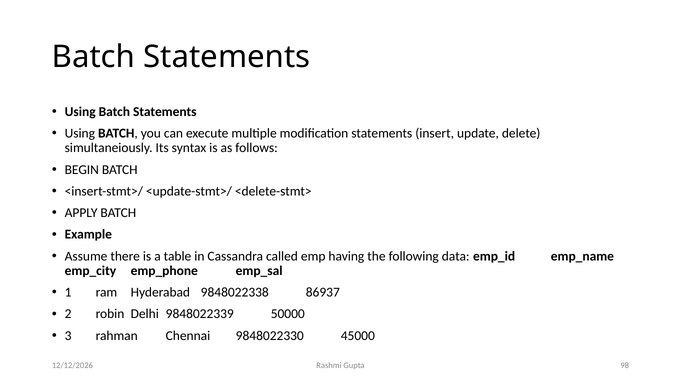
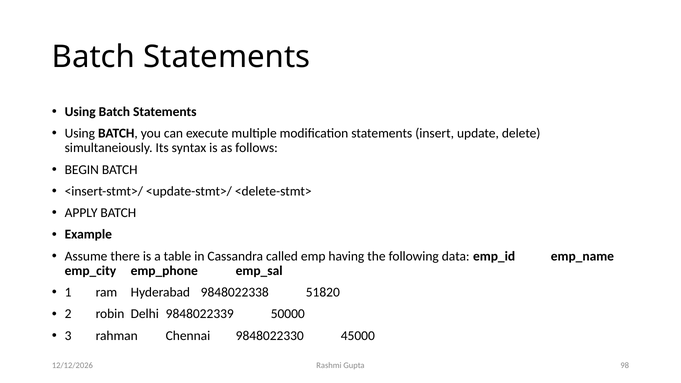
86937: 86937 -> 51820 (323, 292)
